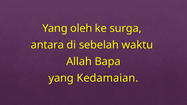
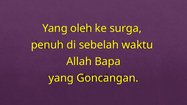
antara: antara -> penuh (47, 45)
Kedamaian: Kedamaian -> Goncangan (107, 78)
